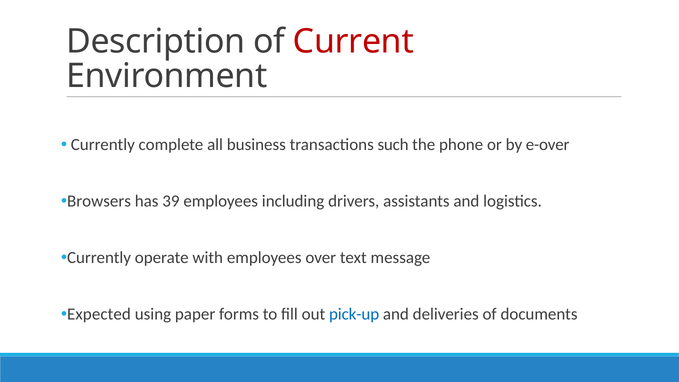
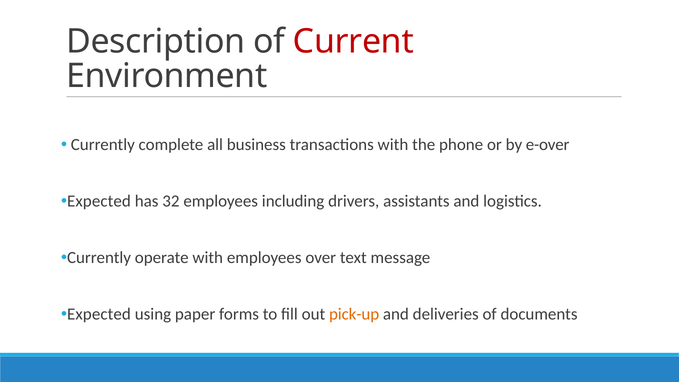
transactions such: such -> with (393, 145)
Browsers: Browsers -> Expected (99, 201)
39: 39 -> 32 (171, 201)
pick-up colour: blue -> orange (354, 314)
